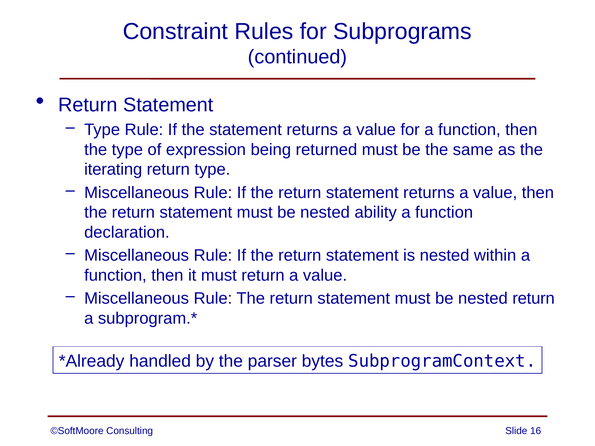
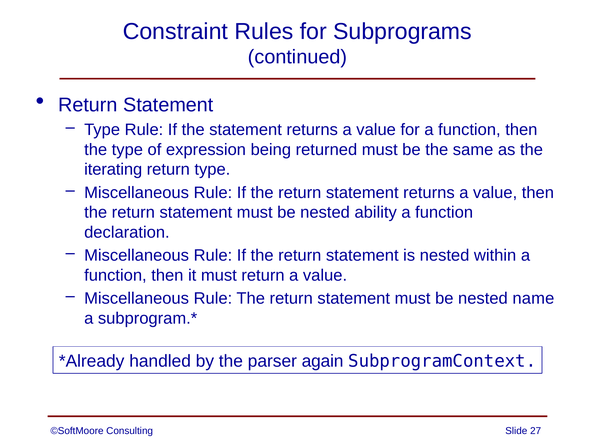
nested return: return -> name (533, 299)
bytes: bytes -> again (323, 361)
16: 16 -> 27 (536, 431)
